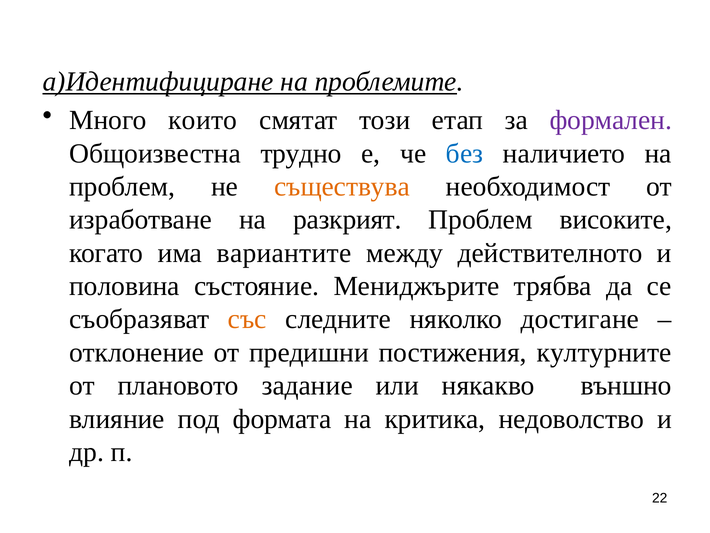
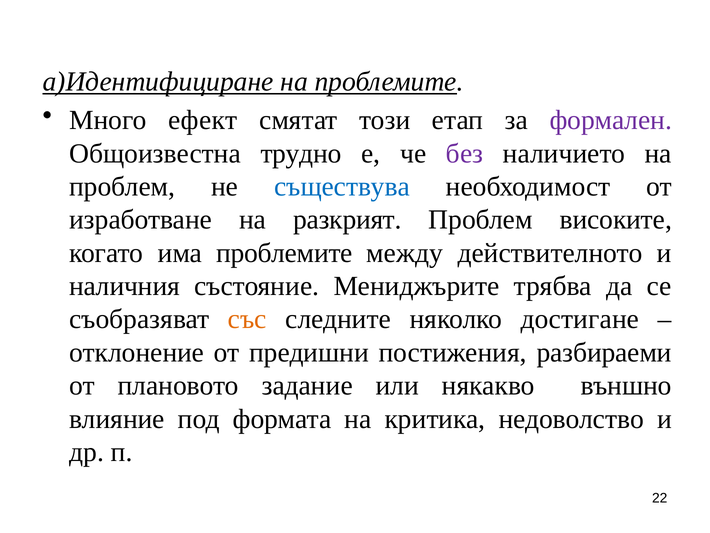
които: които -> ефект (203, 120)
без colour: blue -> purple (465, 153)
съществува colour: orange -> blue (342, 186)
има вариантите: вариантите -> проблемите (284, 253)
половина: половина -> наличния (125, 286)
културните: културните -> разбираеми (604, 352)
